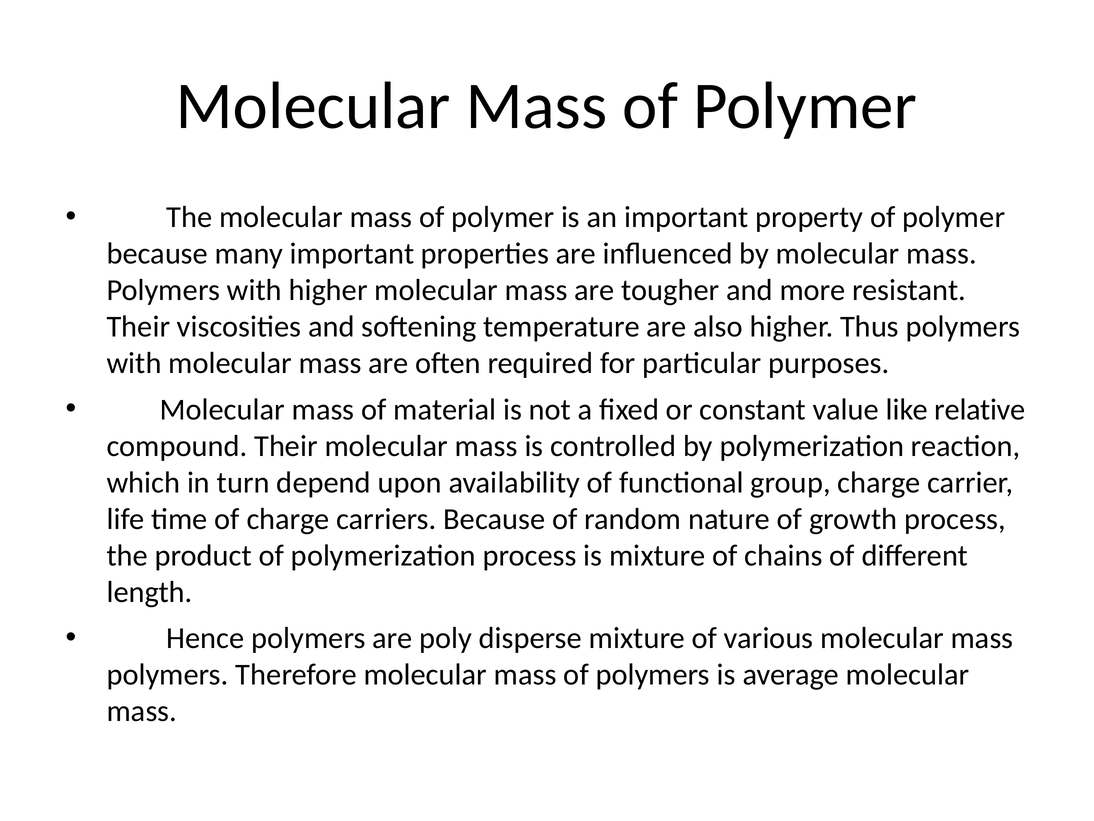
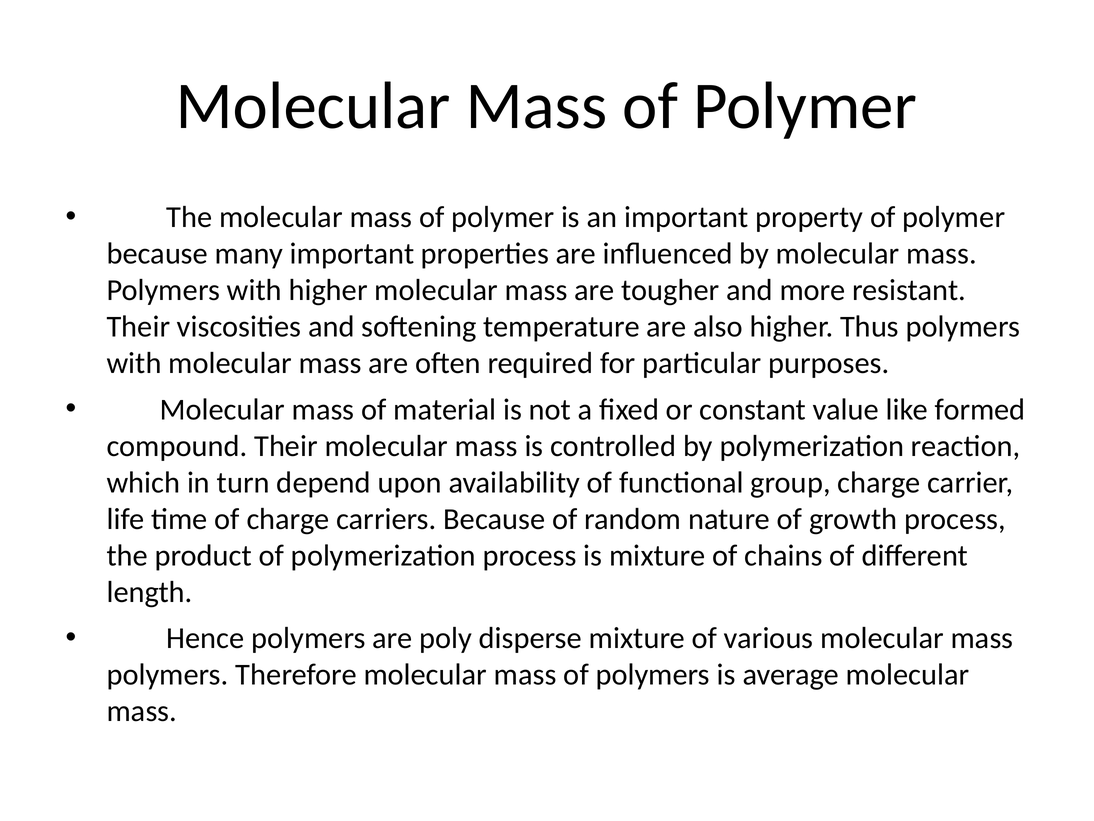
relative: relative -> formed (980, 409)
